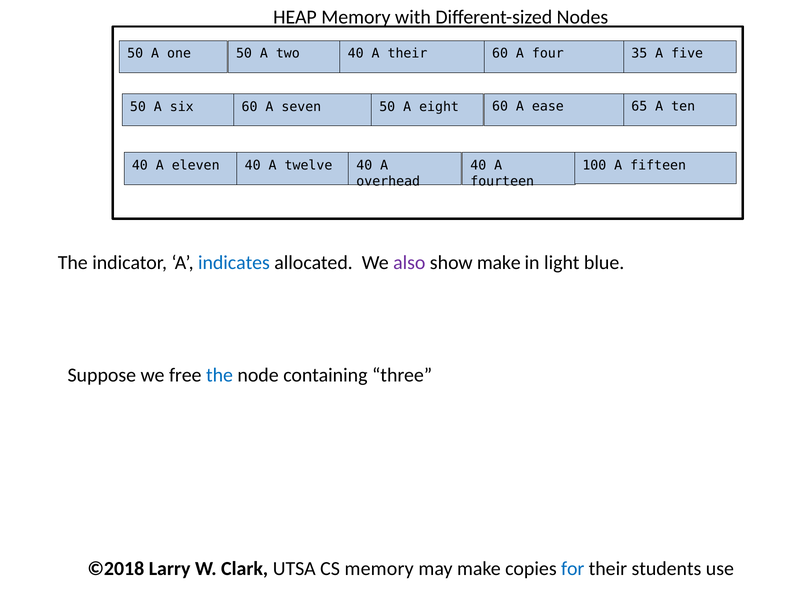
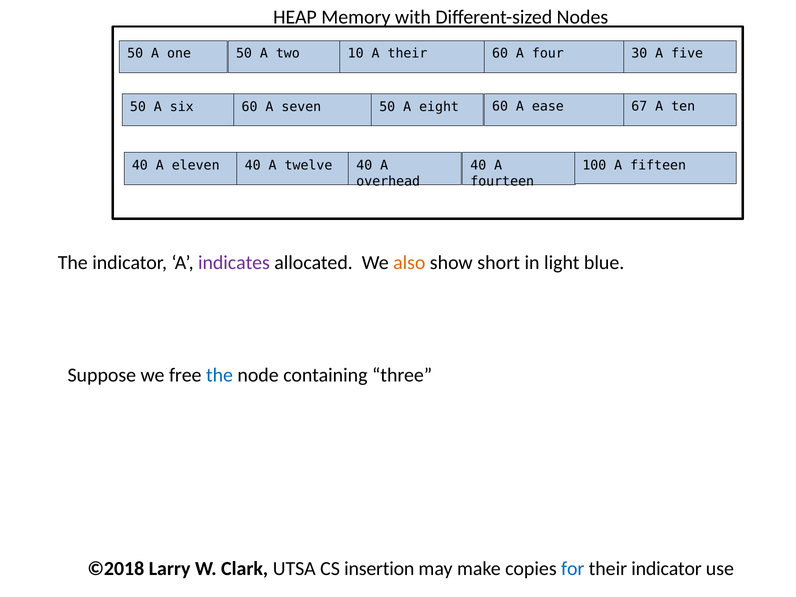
one 40: 40 -> 10 (356, 54)
35: 35 -> 30 (639, 54)
65: 65 -> 67 (639, 107)
indicates colour: blue -> purple (234, 263)
also colour: purple -> orange (409, 263)
show make: make -> short (499, 263)
CS memory: memory -> insertion (379, 569)
their students: students -> indicator (667, 569)
